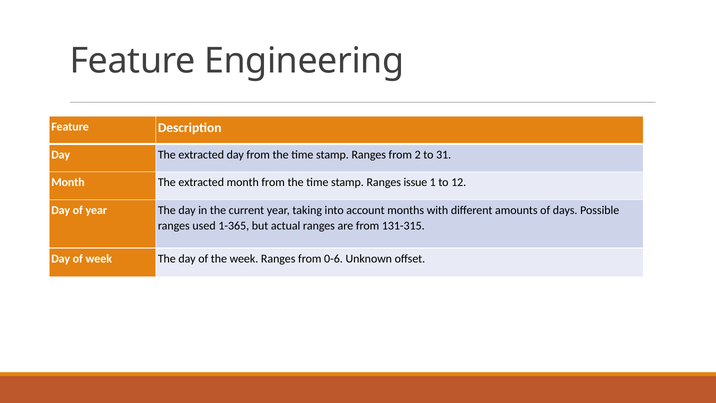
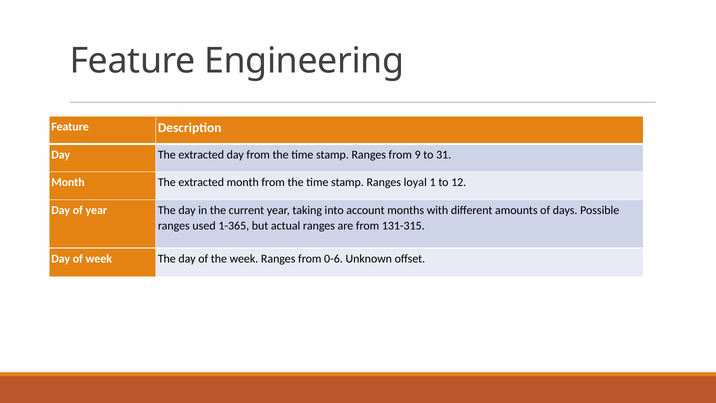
2: 2 -> 9 (418, 155)
issue: issue -> loyal (415, 182)
